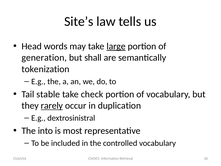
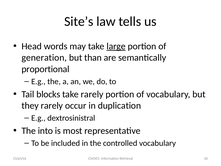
shall: shall -> than (93, 58)
tokenization: tokenization -> proportional (46, 69)
stable: stable -> blocks (48, 94)
take check: check -> rarely (92, 94)
rarely underline: present -> none (52, 105)
